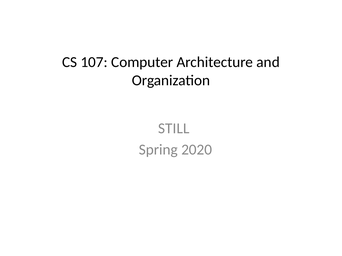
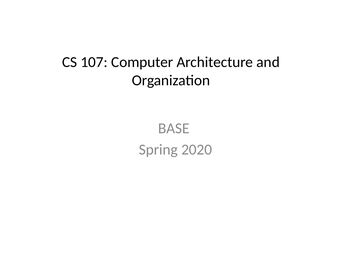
STILL: STILL -> BASE (174, 129)
